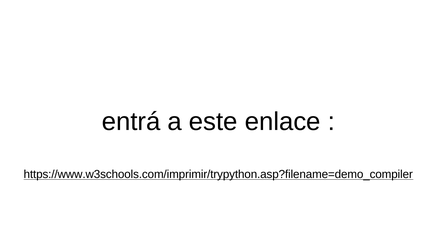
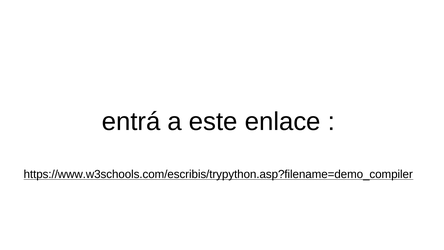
https://www.w3schools.com/imprimir/trypython.asp?filename=demo_compiler: https://www.w3schools.com/imprimir/trypython.asp?filename=demo_compiler -> https://www.w3schools.com/escribis/trypython.asp?filename=demo_compiler (218, 174)
